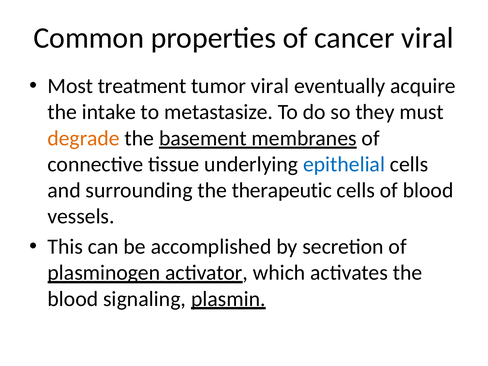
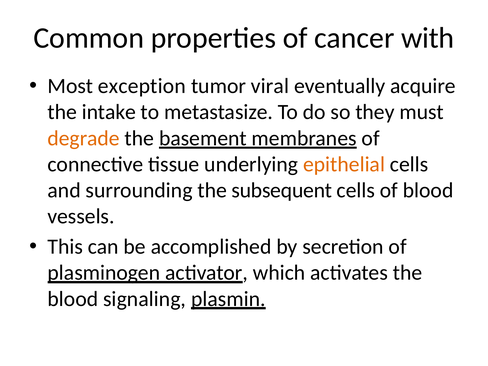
cancer viral: viral -> with (428, 38)
treatment: treatment -> exception (142, 86)
epithelial colour: blue -> orange (344, 164)
therapeutic: therapeutic -> subsequent (282, 190)
